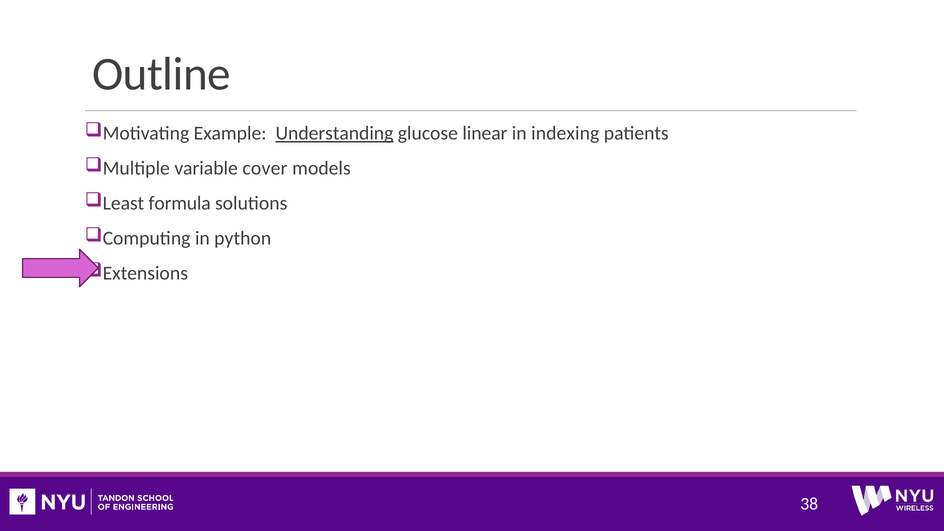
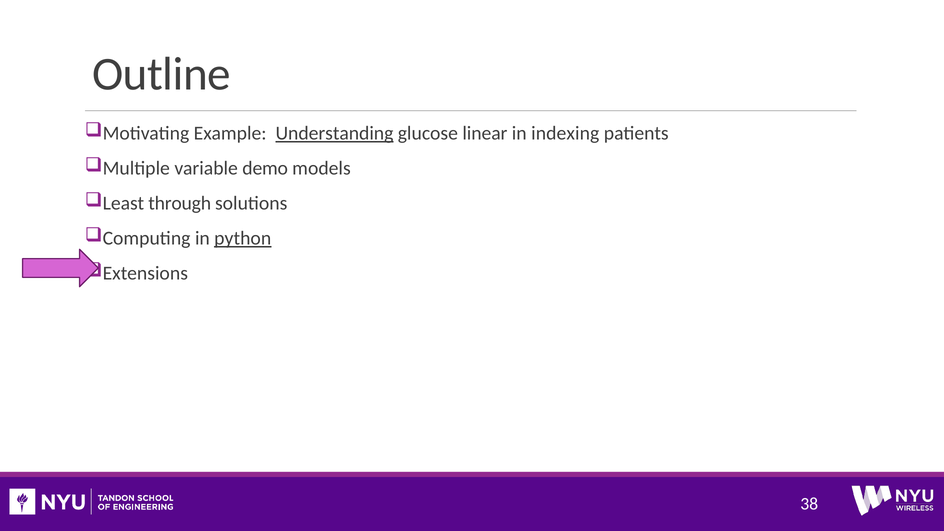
cover: cover -> demo (265, 168)
formula: formula -> through (180, 203)
python underline: none -> present (243, 238)
